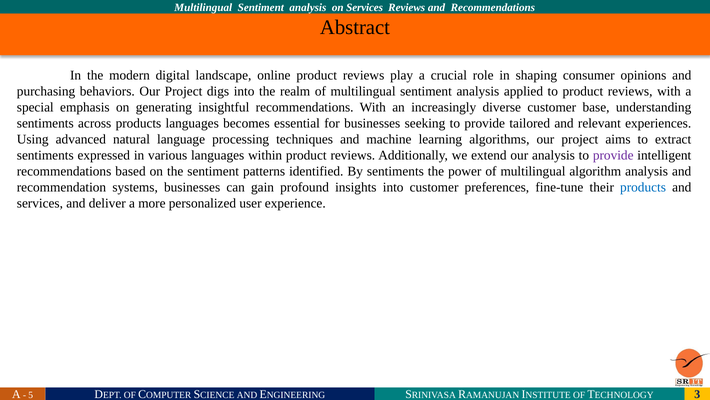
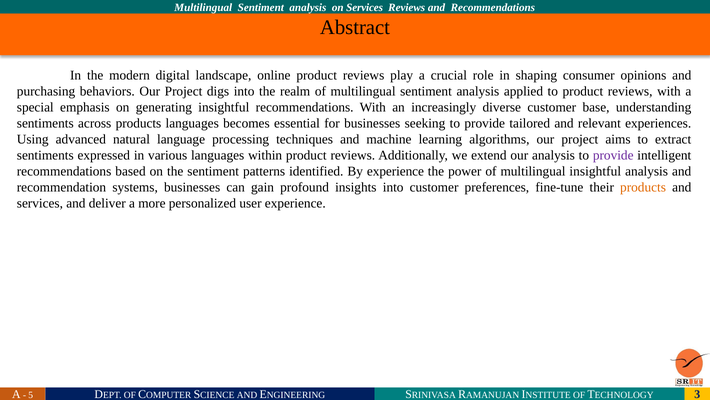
By sentiments: sentiments -> experience (395, 171)
multilingual algorithm: algorithm -> insightful (595, 171)
products colour: blue -> orange (643, 187)
